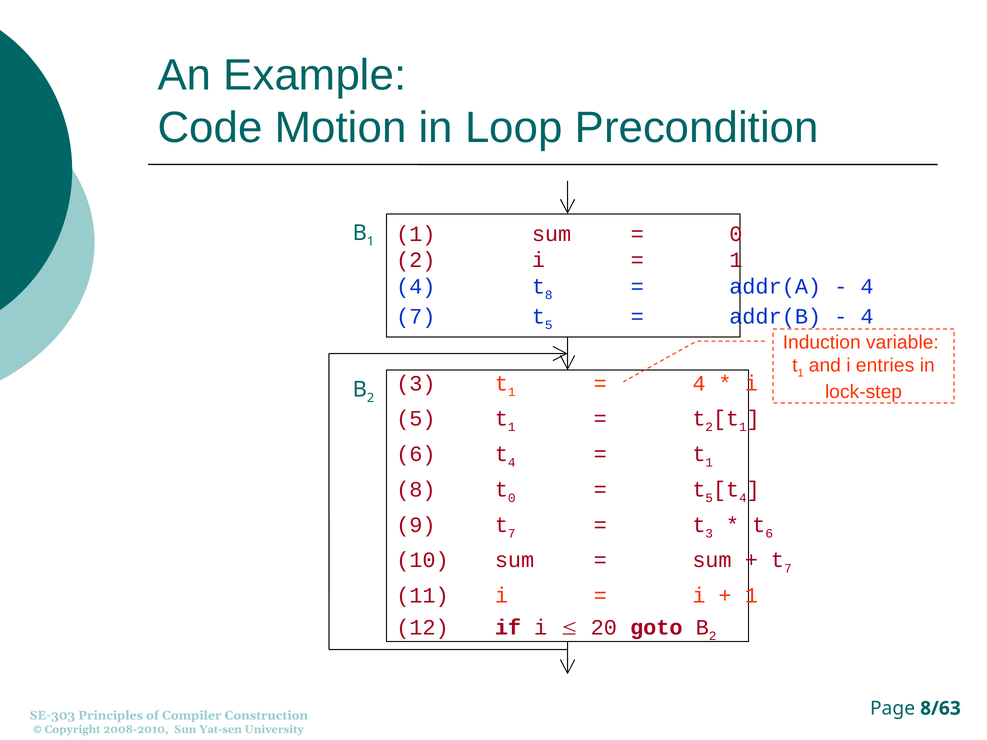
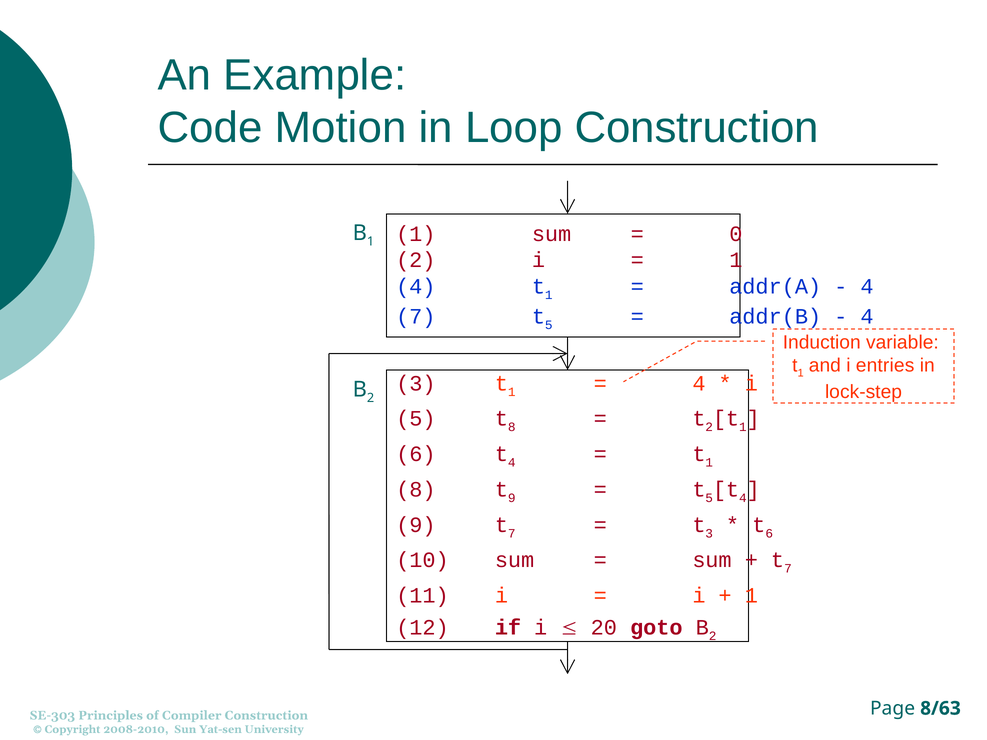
Loop Precondition: Precondition -> Construction (697, 128)
8: 8 -> 1 (549, 295)
1: 1 -> 8 (512, 427)
0: 0 -> 9 (512, 498)
